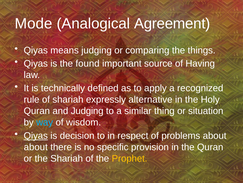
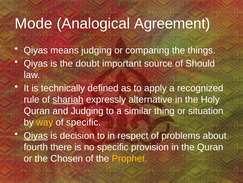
found: found -> doubt (88, 63)
Having: Having -> Should (200, 63)
shariah underline: none -> present (68, 99)
way colour: light blue -> yellow (45, 122)
of wisdom: wisdom -> specific (84, 122)
about: about -> fourth (36, 147)
the Shariah: Shariah -> Chosen (67, 158)
